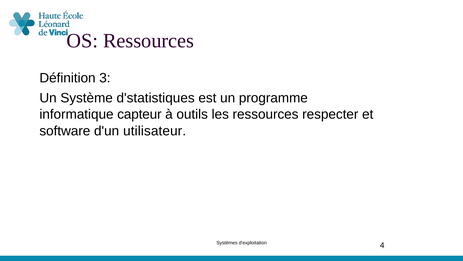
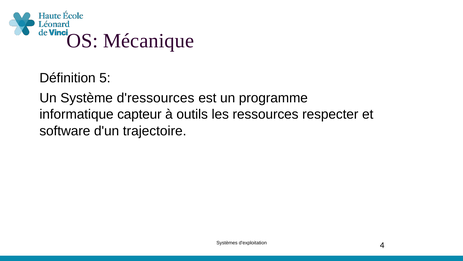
OS Ressources: Ressources -> Mécanique (149, 41)
3: 3 -> 5 (105, 78)
d'statistiques: d'statistiques -> d'ressources (156, 98)
utilisateur: utilisateur -> trajectoire (155, 131)
